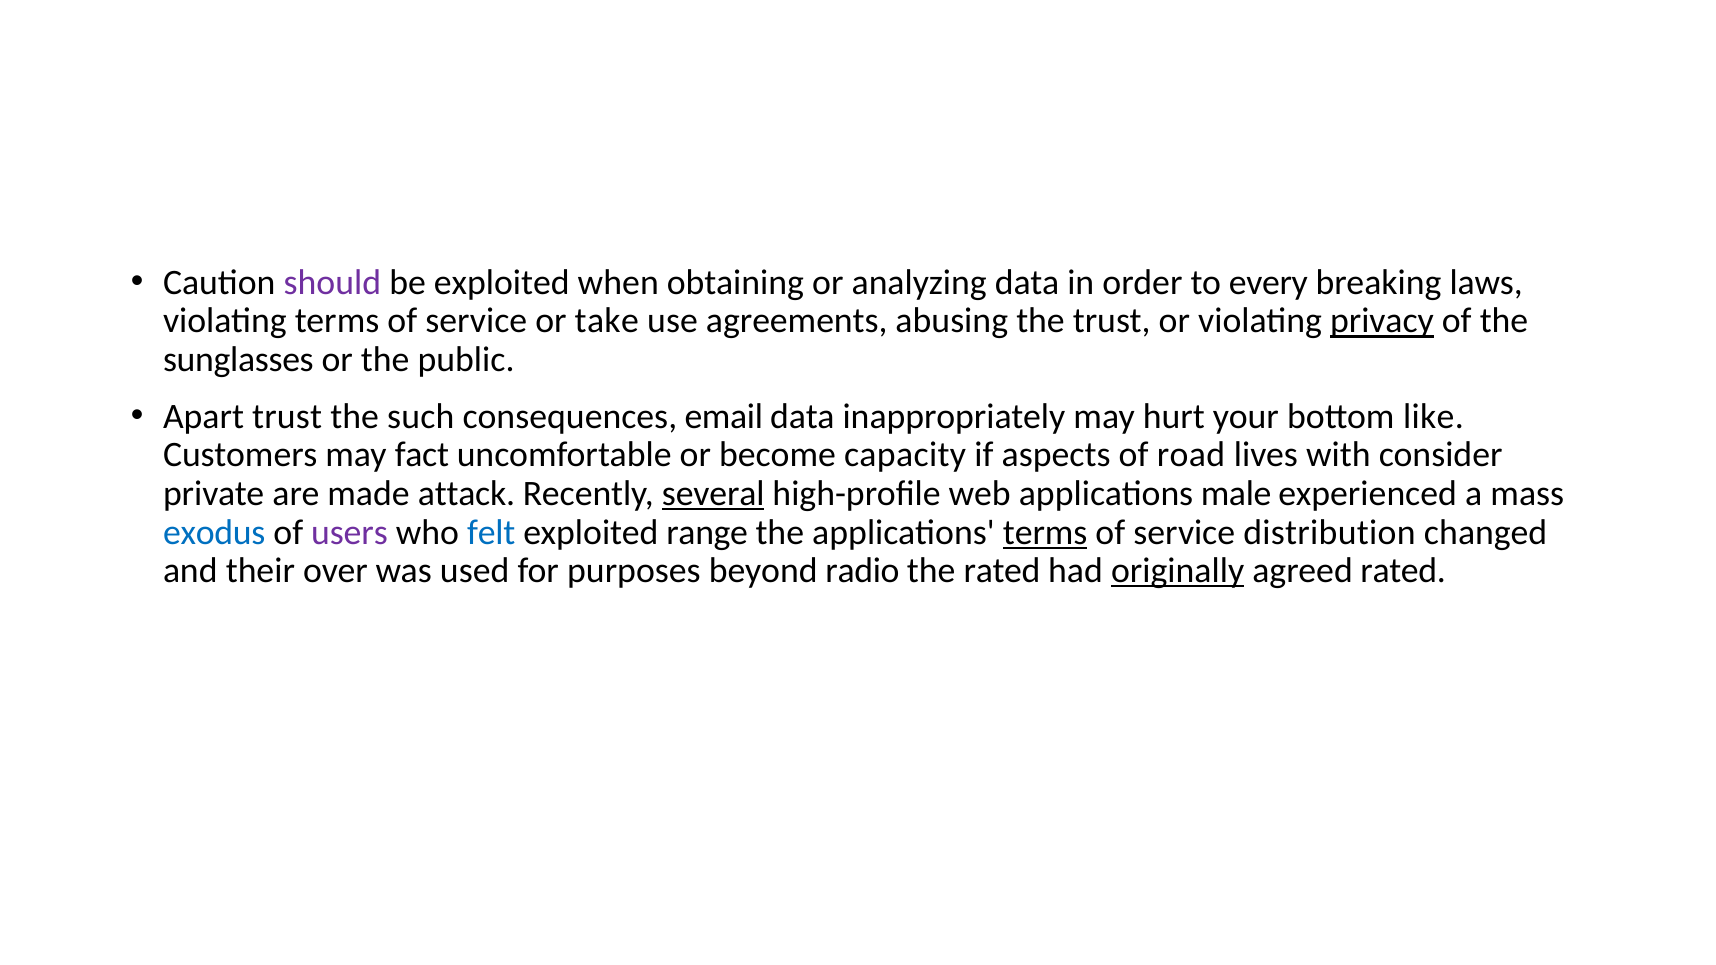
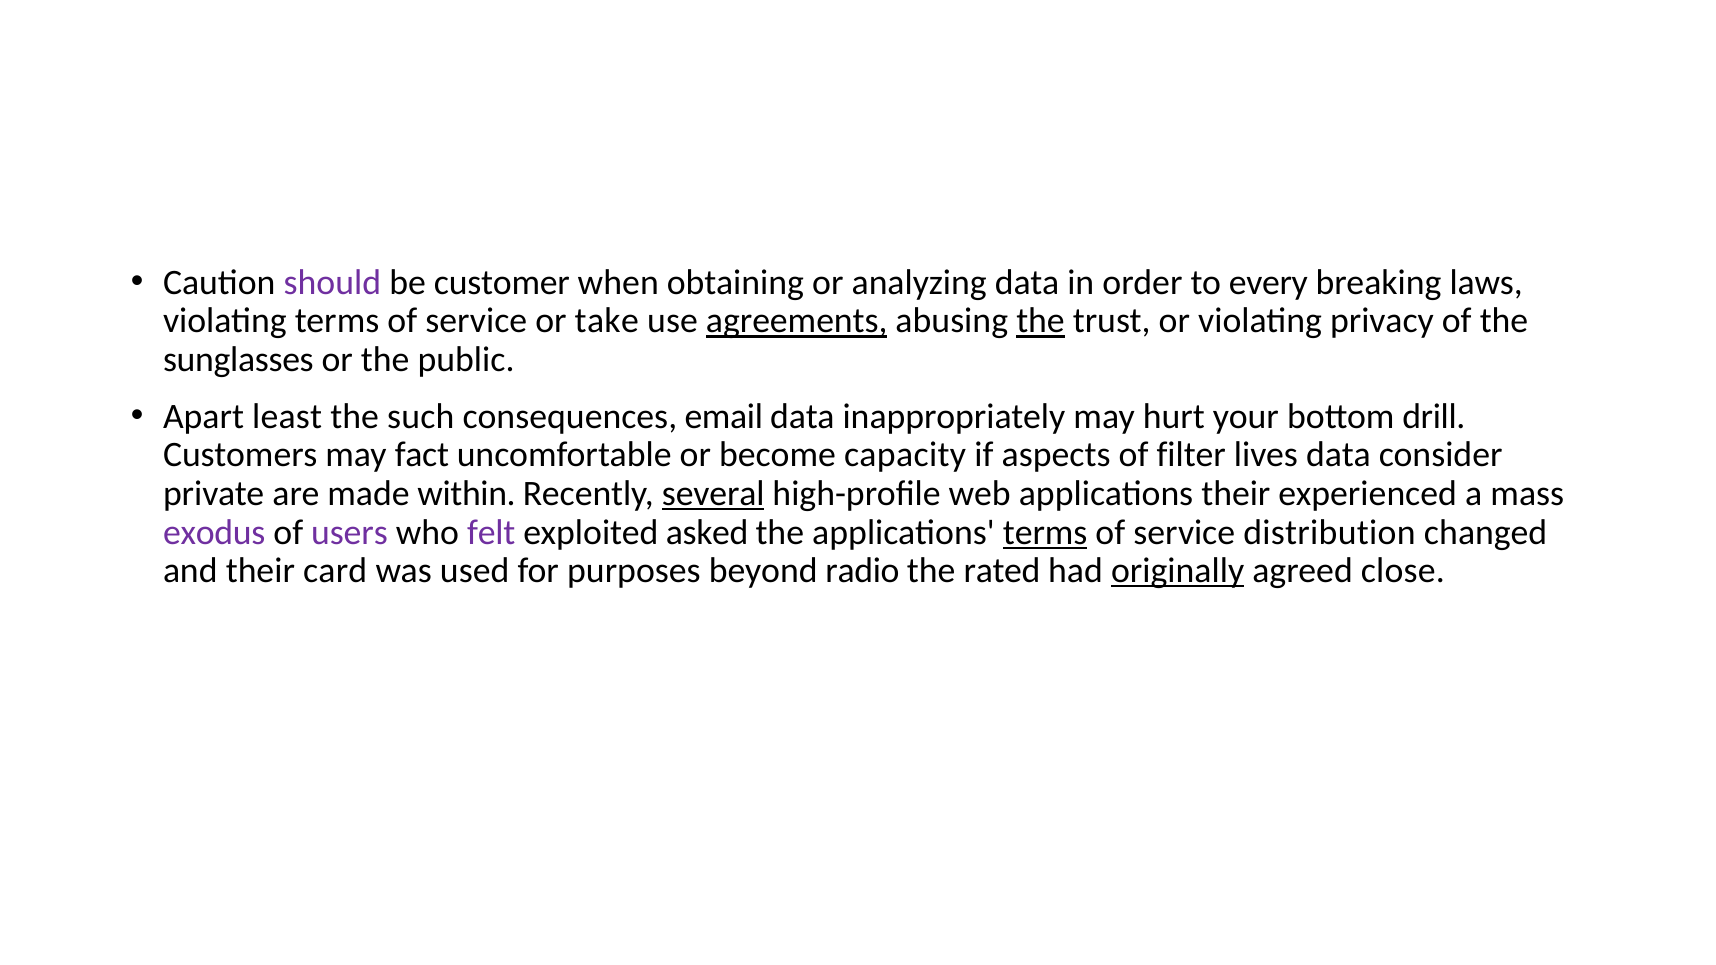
be exploited: exploited -> customer (502, 283)
agreements underline: none -> present (797, 321)
the underline: none -> present (1041, 321)
privacy underline: present -> none (1382, 321)
Apart trust: trust -> least (287, 416)
like: like -> drill (1434, 416)
road: road -> filter (1191, 455)
lives with: with -> data (1338, 455)
attack: attack -> within (467, 494)
applications male: male -> their (1236, 494)
exodus colour: blue -> purple (214, 532)
felt colour: blue -> purple (491, 532)
range: range -> asked (707, 532)
over: over -> card (335, 571)
agreed rated: rated -> close (1403, 571)
